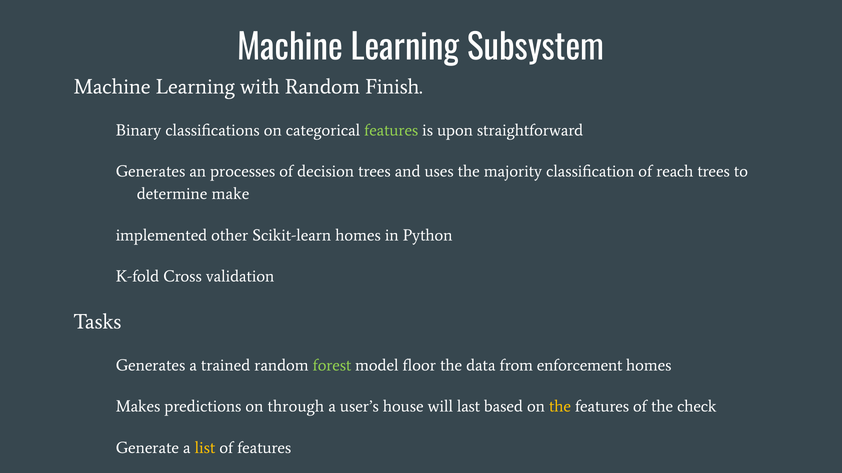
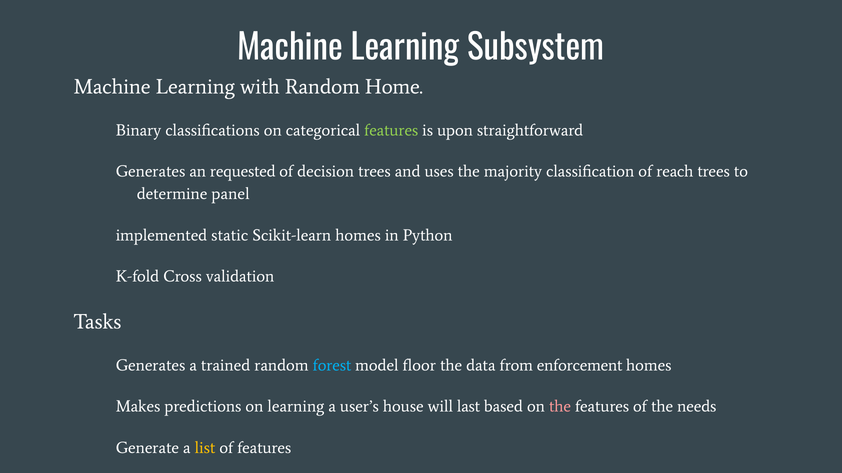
Finish: Finish -> Home (394, 87)
processes: processes -> requested (243, 172)
make: make -> panel (231, 194)
other: other -> static (230, 236)
forest colour: light green -> light blue (332, 366)
on through: through -> learning (296, 407)
the colour: yellow -> pink (560, 407)
check: check -> needs (697, 407)
